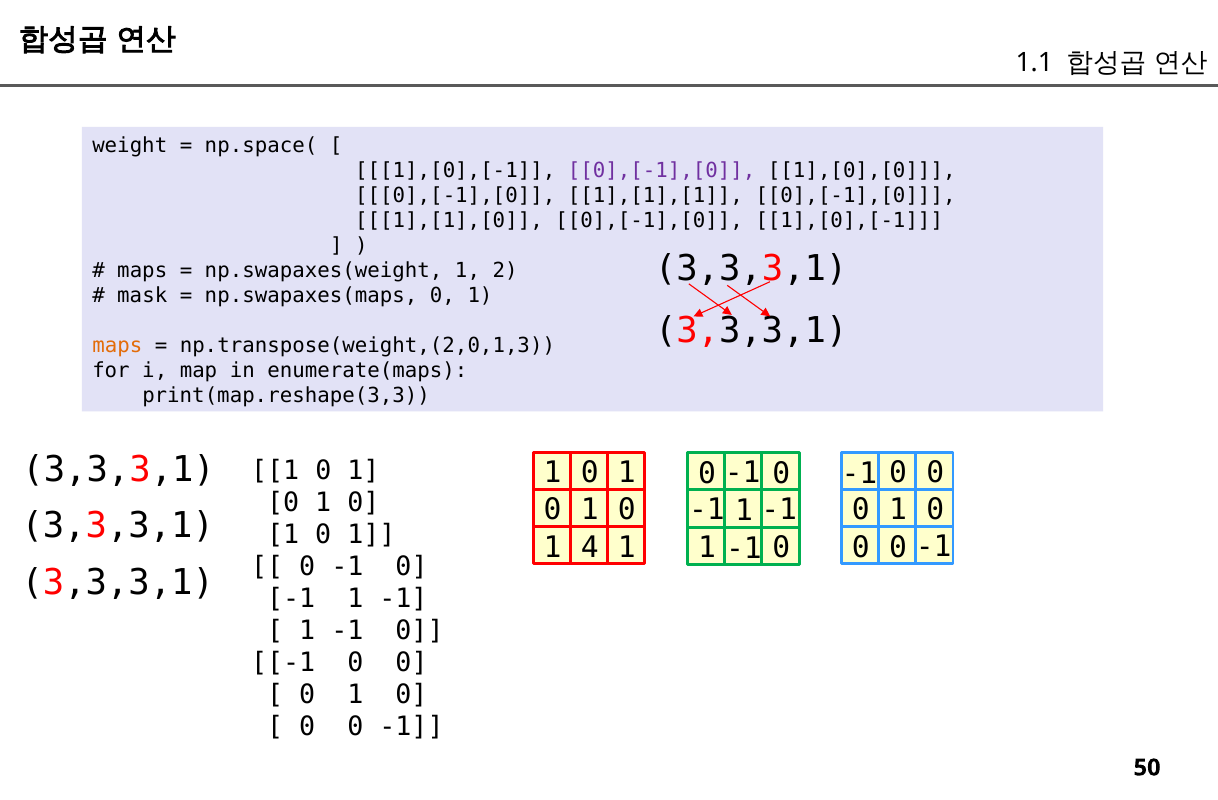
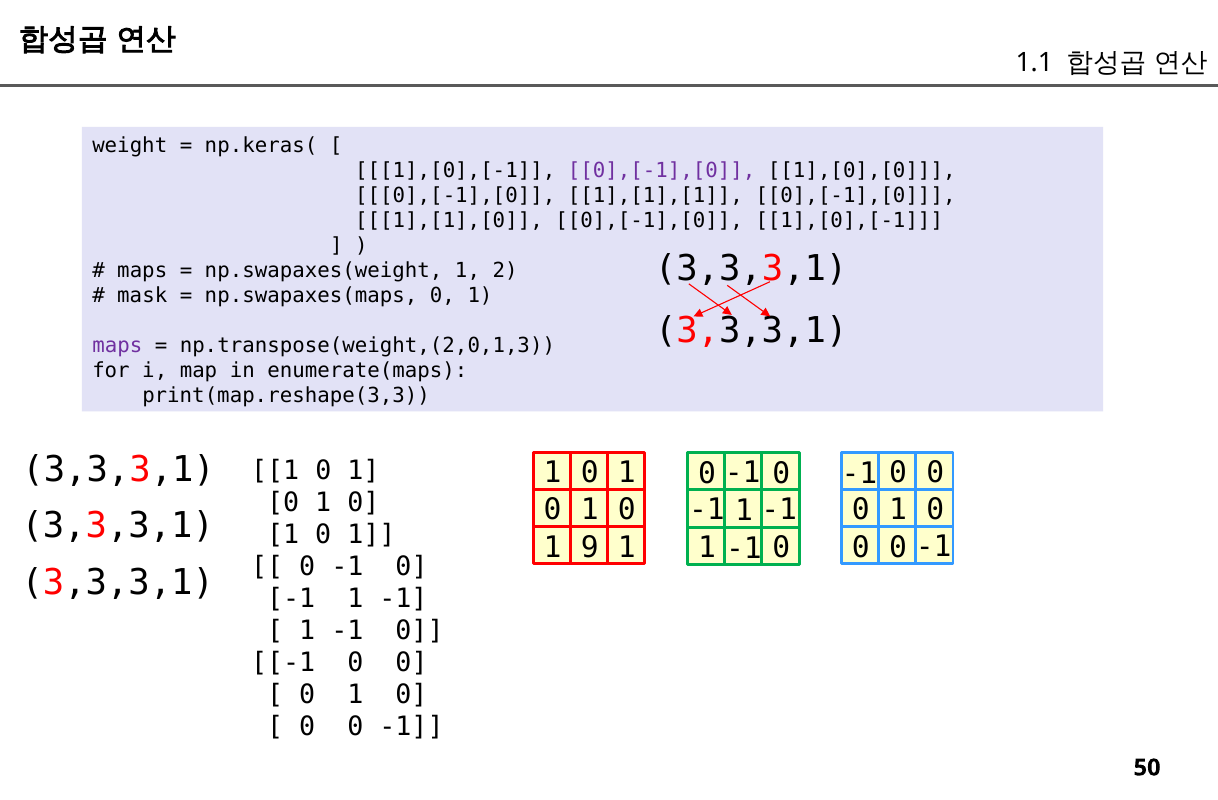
np.space(: np.space( -> np.keras( (261, 146)
maps colour: orange -> purple (117, 345)
4: 4 -> 9 (590, 547)
